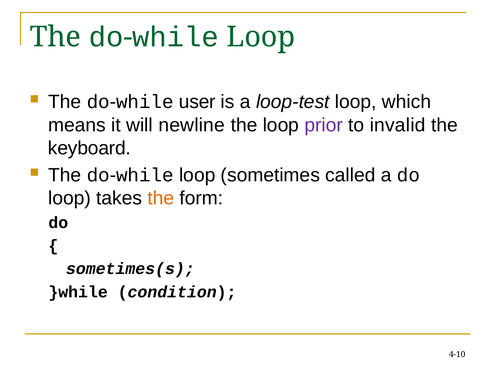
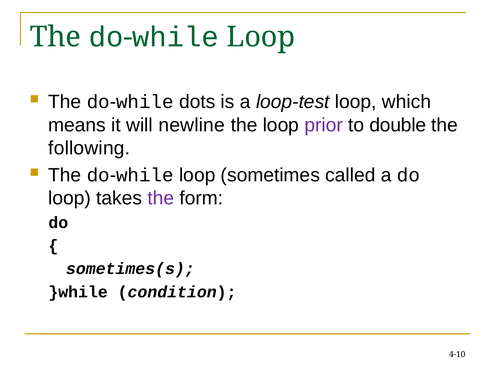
user: user -> dots (197, 102)
invalid: invalid -> double (398, 125)
keyboard: keyboard -> following (89, 148)
the colour: orange -> purple (161, 198)
